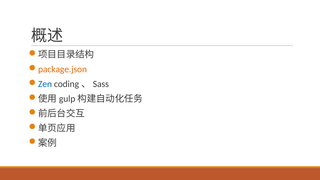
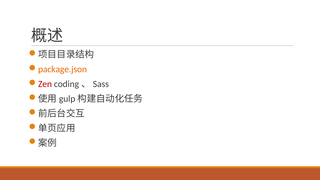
Zen colour: blue -> red (45, 84)
